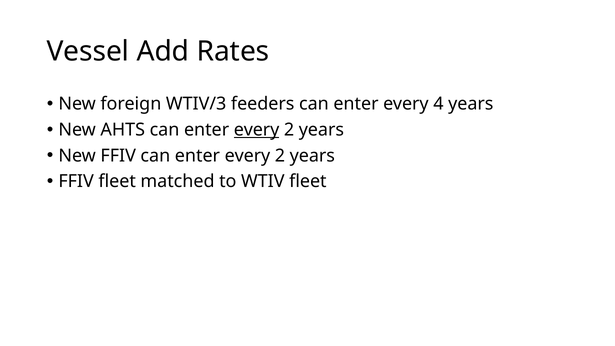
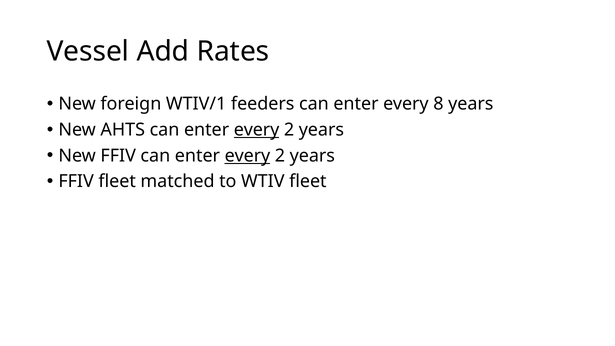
WTIV/3: WTIV/3 -> WTIV/1 (196, 104)
4: 4 -> 8 (438, 104)
every underline: none -> present (247, 156)
